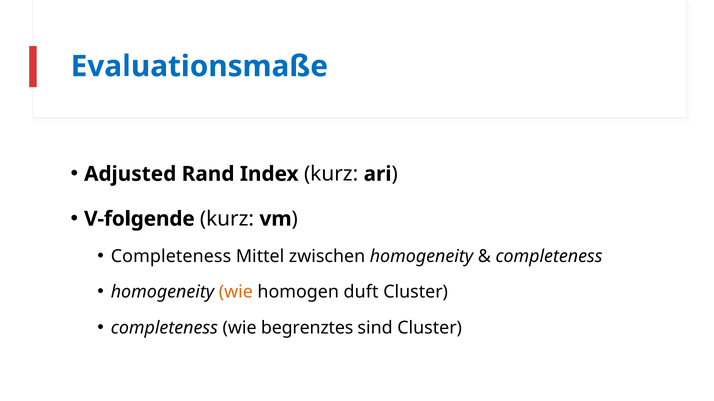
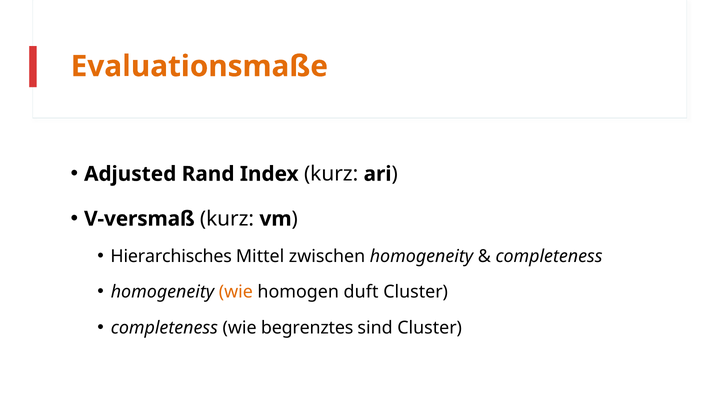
Evaluationsmaße colour: blue -> orange (199, 66)
V-folgende: V-folgende -> V-versmaß (139, 219)
Completeness: Completeness -> Hierarchisches (171, 257)
